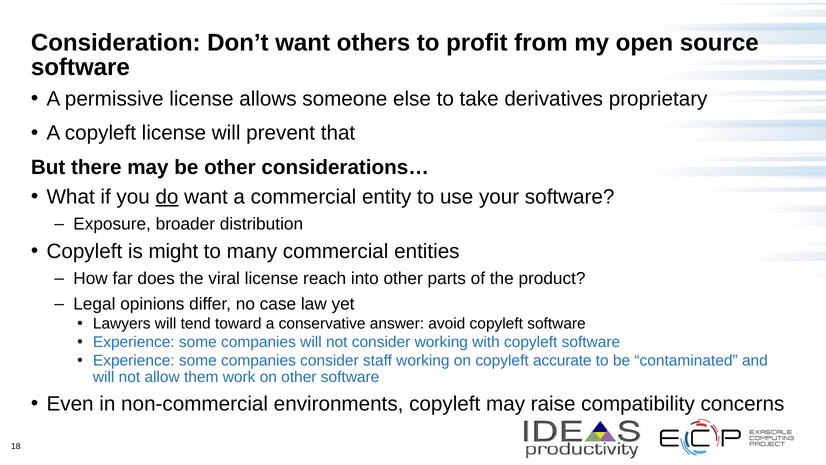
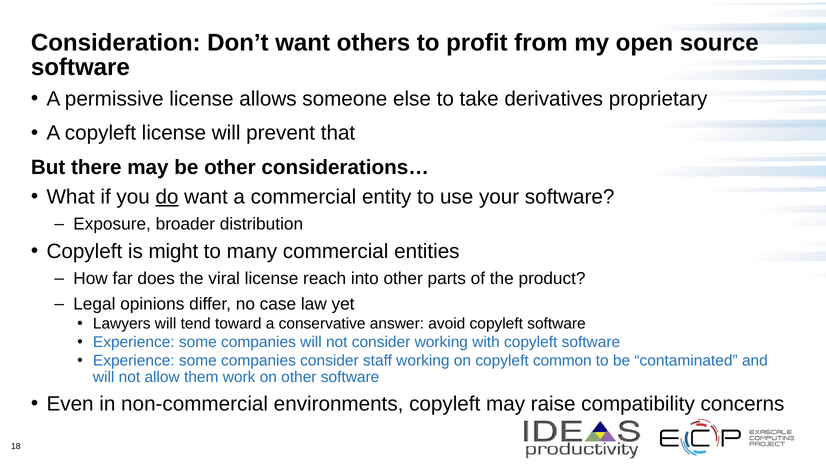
accurate: accurate -> common (562, 360)
